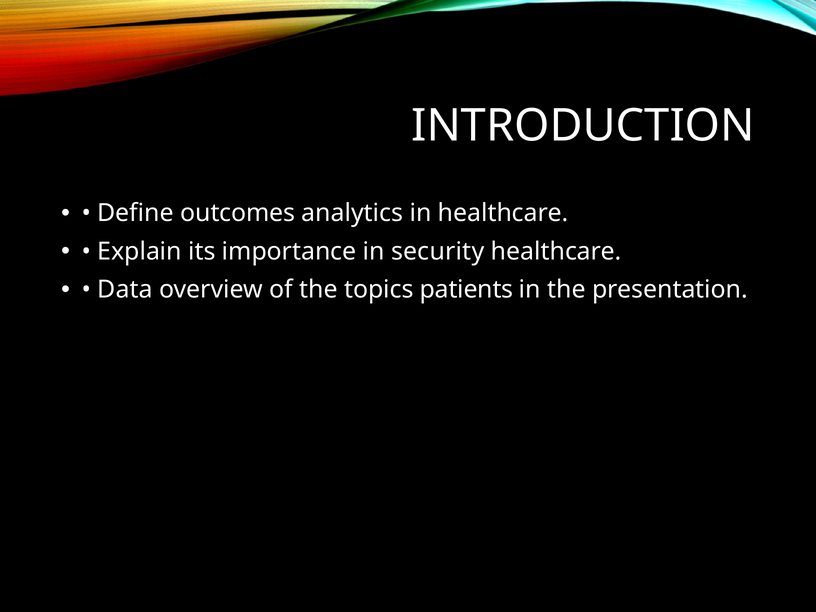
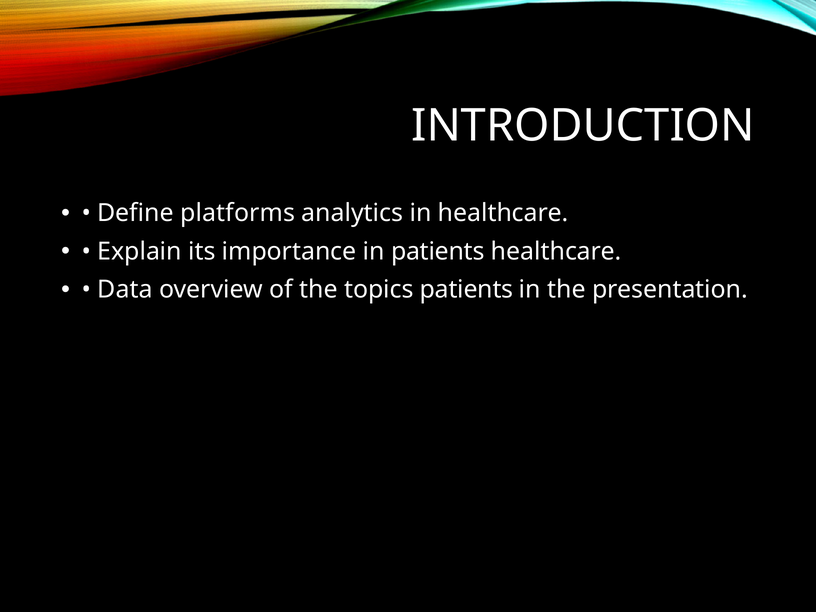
outcomes: outcomes -> platforms (238, 213)
in security: security -> patients (438, 251)
